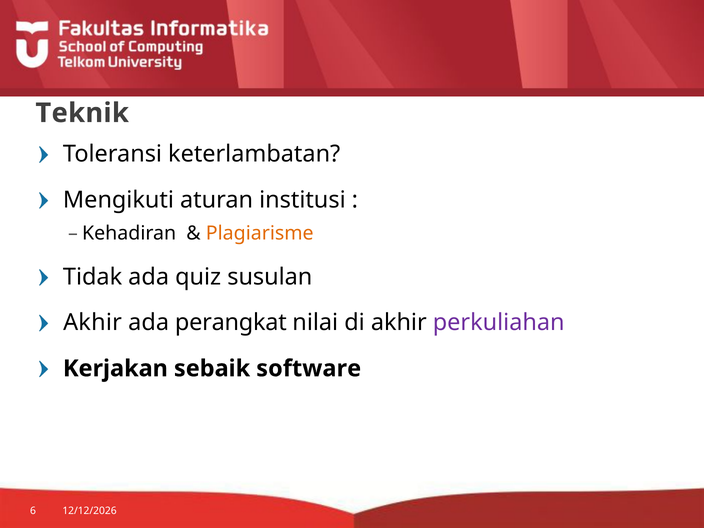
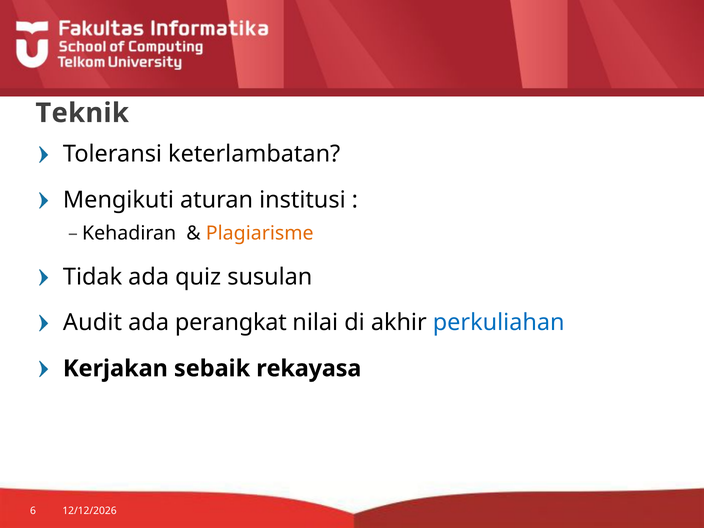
Akhir: Akhir -> Audit (93, 323)
perkuliahan colour: purple -> blue (499, 323)
software: software -> rekayasa (309, 369)
